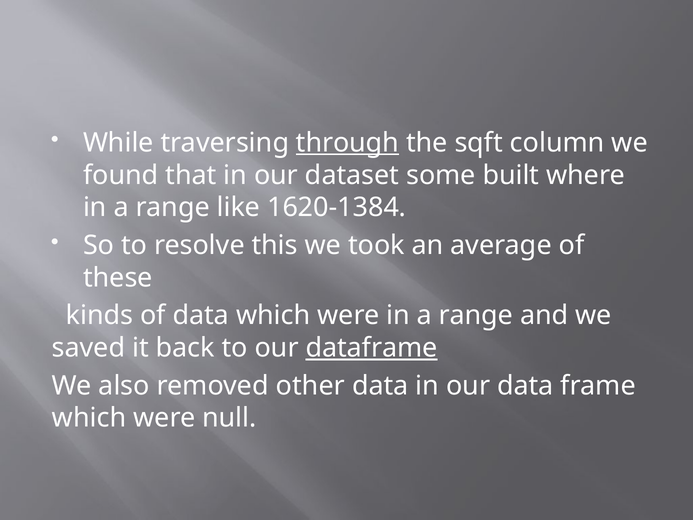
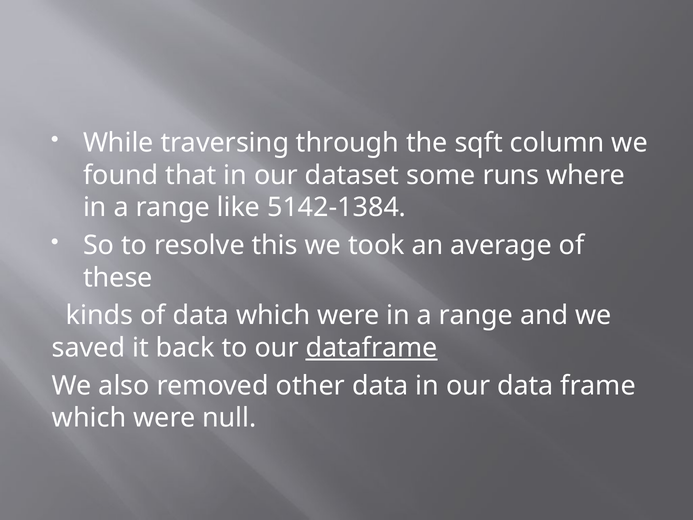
through underline: present -> none (348, 143)
built: built -> runs (511, 175)
1620-1384: 1620-1384 -> 5142-1384 (337, 207)
